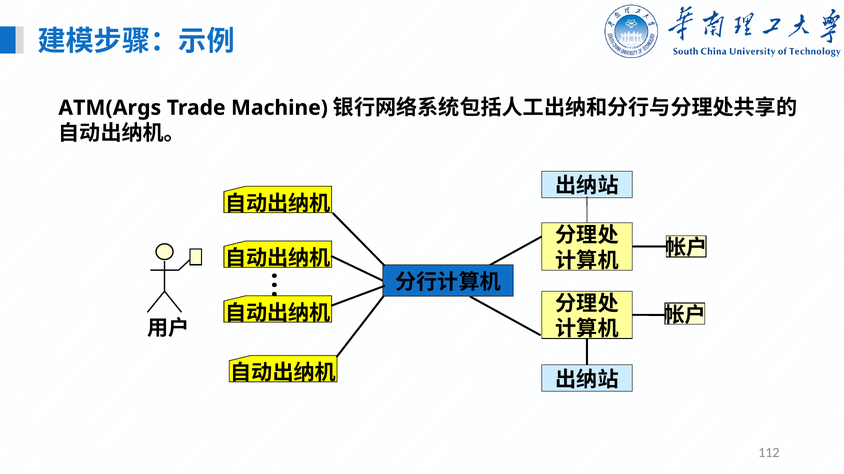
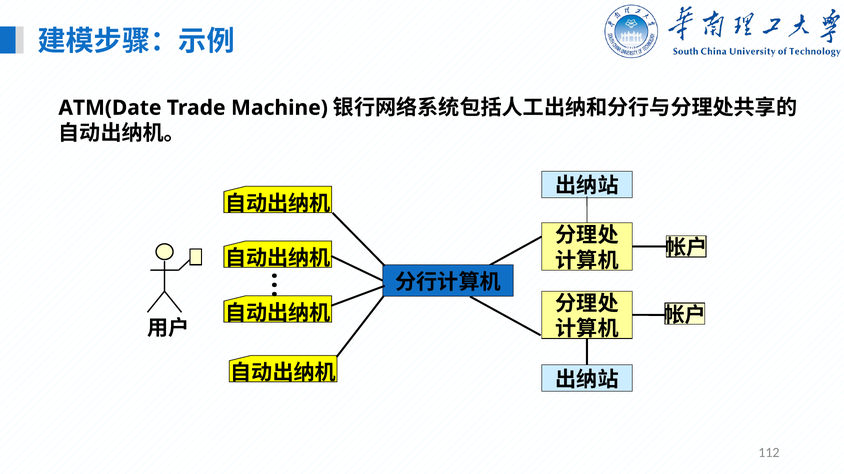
ATM(Args: ATM(Args -> ATM(Date (110, 108)
